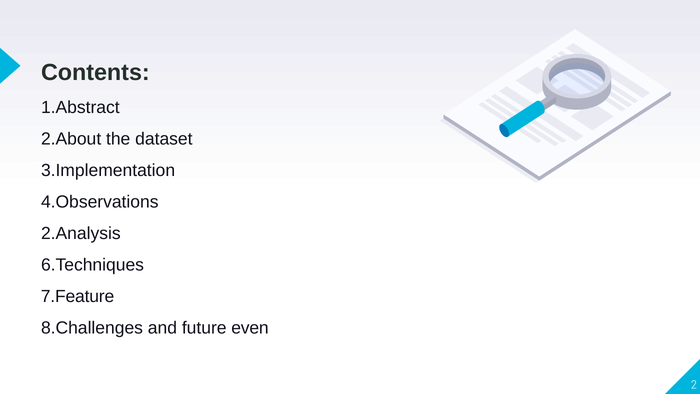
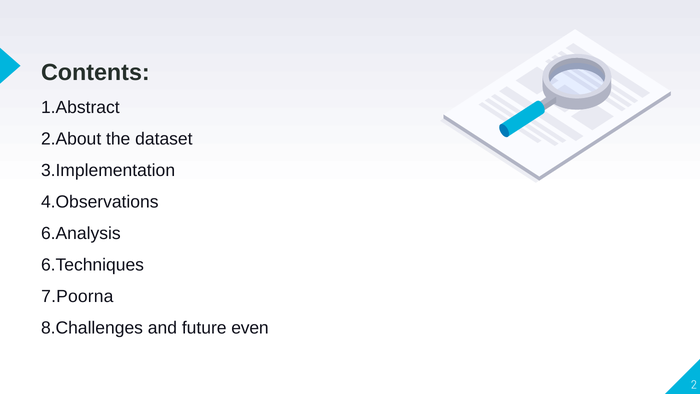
2.Analysis: 2.Analysis -> 6.Analysis (81, 233)
7.Feature: 7.Feature -> 7.Poorna (77, 296)
